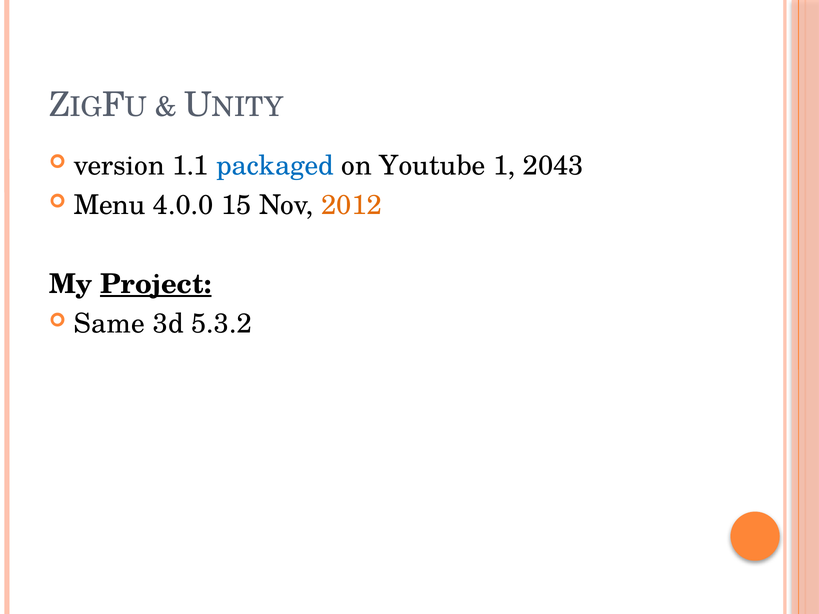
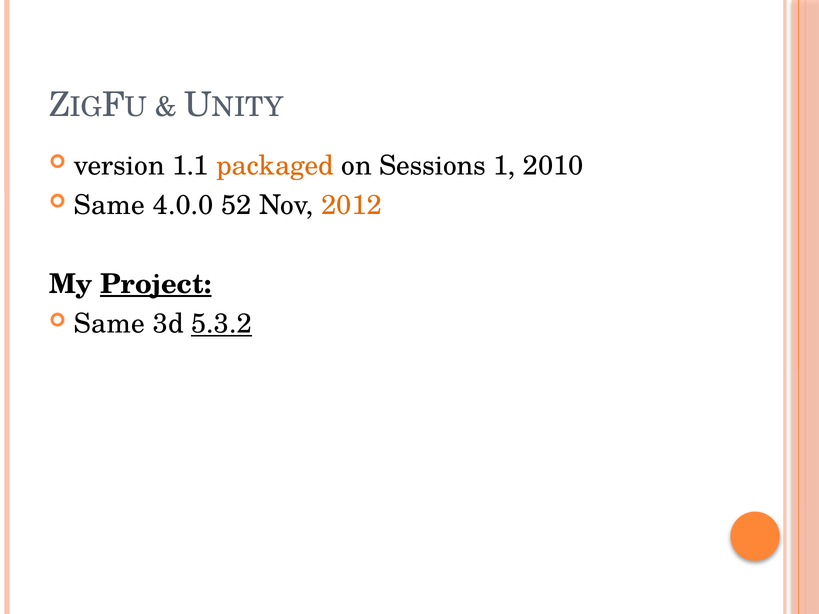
packaged colour: blue -> orange (275, 166)
Youtube: Youtube -> Sessions (433, 166)
2043: 2043 -> 2010 (553, 166)
Menu: Menu -> Same (109, 205)
15: 15 -> 52 (236, 205)
5.3.2 underline: none -> present (222, 324)
